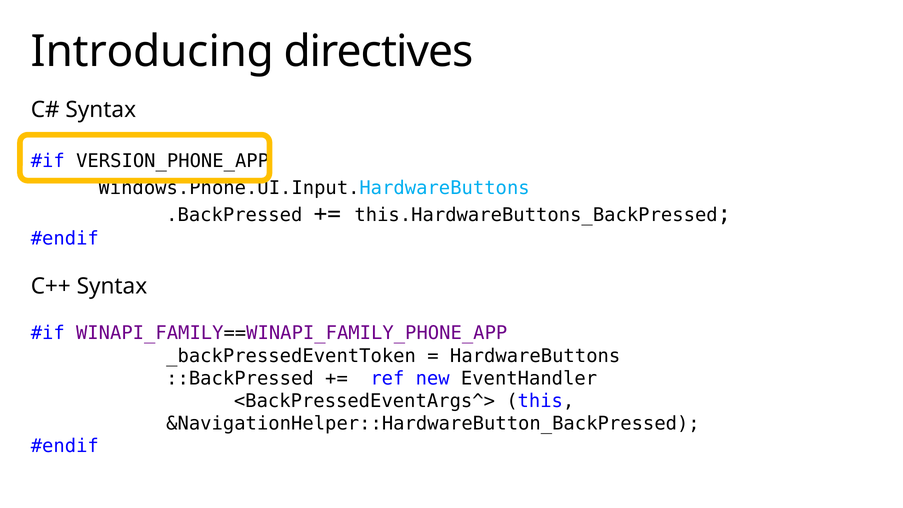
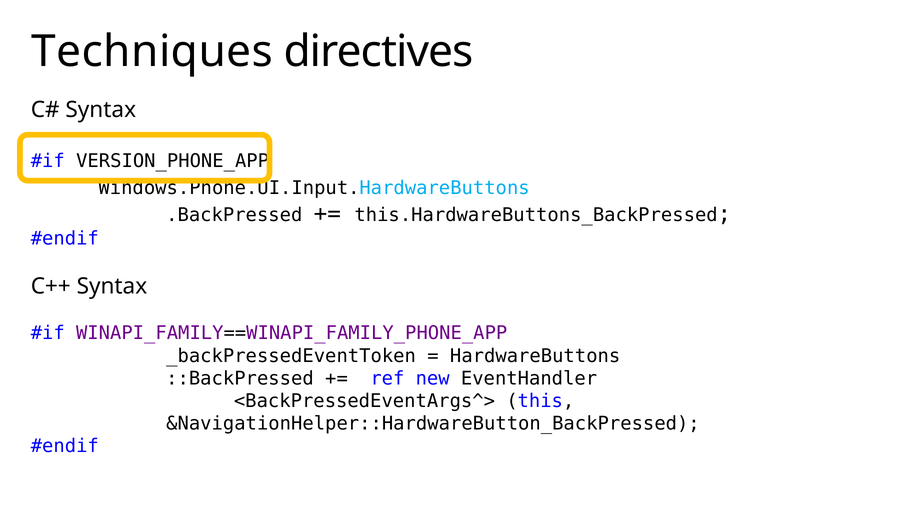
Introducing: Introducing -> Techniques (152, 52)
